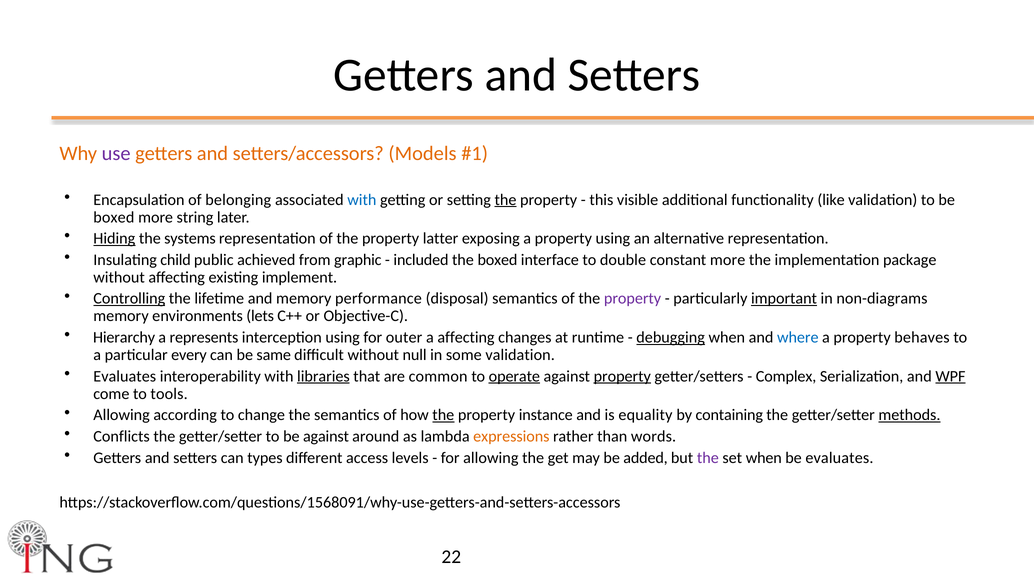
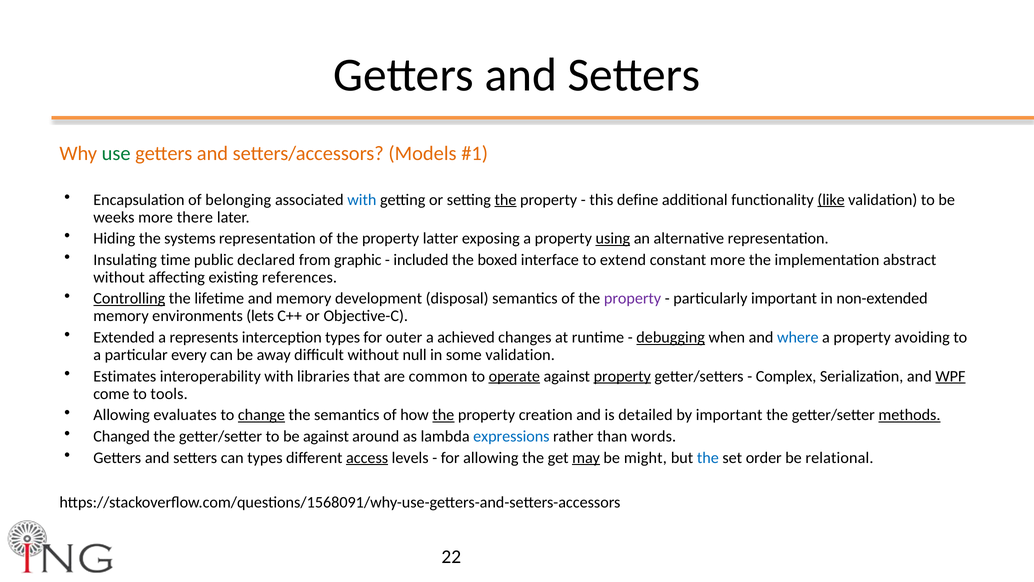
use colour: purple -> green (116, 153)
visible: visible -> define (638, 200)
like underline: none -> present (831, 200)
boxed: boxed -> weeks (114, 217)
string: string -> there (195, 217)
Hiding underline: present -> none (114, 238)
using underline: none -> present (613, 238)
child: child -> time (176, 260)
achieved: achieved -> declared (266, 260)
double: double -> extend (623, 260)
package: package -> abstract (910, 260)
implement: implement -> references (299, 277)
performance: performance -> development (379, 298)
important underline: present -> none (784, 298)
non-diagrams: non-diagrams -> non-extended (882, 298)
Hierarchy: Hierarchy -> Extended (124, 337)
interception using: using -> types (343, 337)
a affecting: affecting -> achieved (466, 337)
behaves: behaves -> avoiding (922, 337)
same: same -> away (274, 355)
Evaluates: Evaluates -> Estimates (125, 376)
libraries underline: present -> none (323, 376)
according: according -> evaluates (185, 415)
change underline: none -> present (261, 415)
instance: instance -> creation (546, 415)
equality: equality -> detailed (645, 415)
by containing: containing -> important (729, 415)
Conflicts: Conflicts -> Changed (122, 436)
expressions colour: orange -> blue (511, 436)
access underline: none -> present (367, 457)
may underline: none -> present (586, 457)
added: added -> might (645, 457)
the colour: purple -> blue (708, 457)
set when: when -> order (764, 457)
be evaluates: evaluates -> relational (839, 457)
